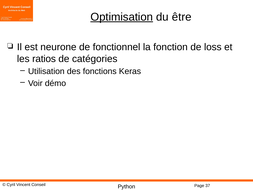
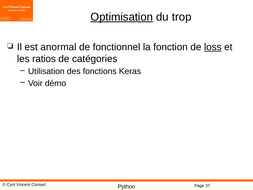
être: être -> trop (182, 17)
neurone: neurone -> anormal (58, 47)
loss underline: none -> present (213, 47)
